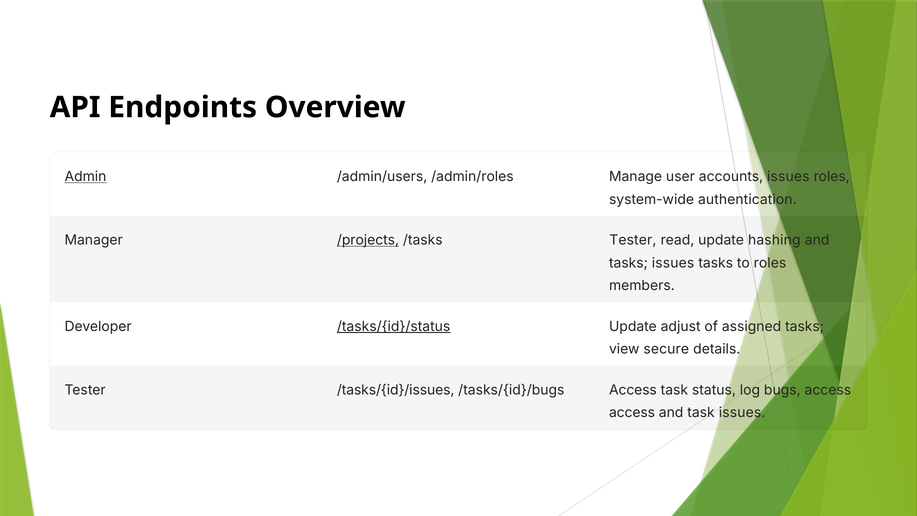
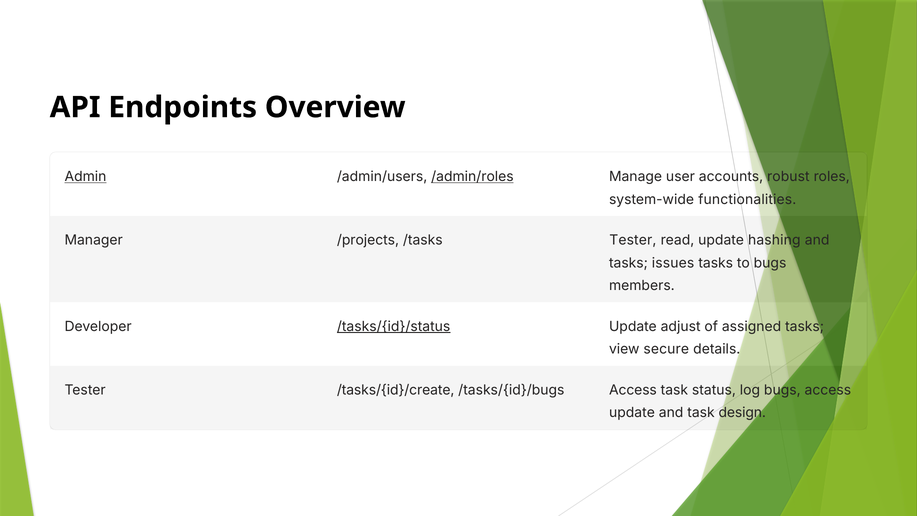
/admin/roles underline: none -> present (472, 177)
accounts issues: issues -> robust (788, 177)
authentication: authentication -> functionalities (747, 199)
/projects underline: present -> none (368, 240)
to roles: roles -> bugs (770, 263)
/tasks/{id}/issues: /tasks/{id}/issues -> /tasks/{id}/create (396, 390)
access: access -> update (632, 413)
task issues: issues -> design (742, 413)
